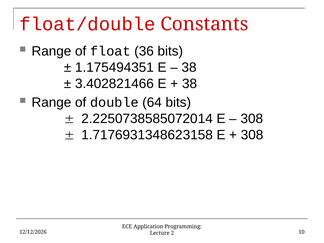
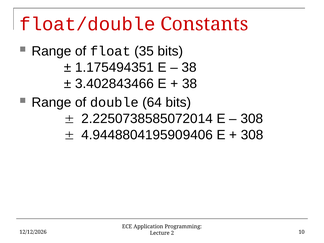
36: 36 -> 35 (144, 51)
3.402821466: 3.402821466 -> 3.402843466 (115, 84)
1.7176931348623158: 1.7176931348623158 -> 4.9448804195909406 (147, 135)
